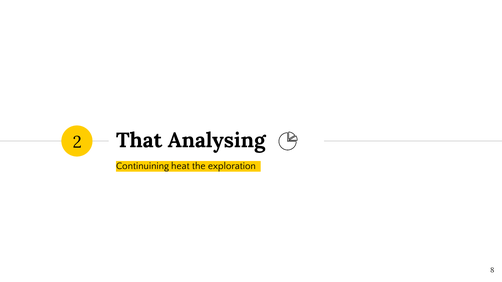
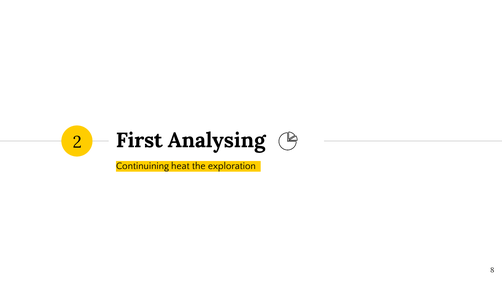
That: That -> First (139, 141)
